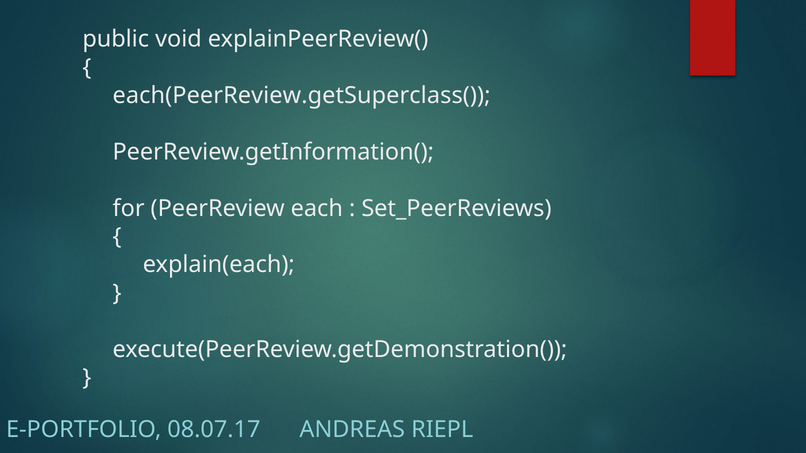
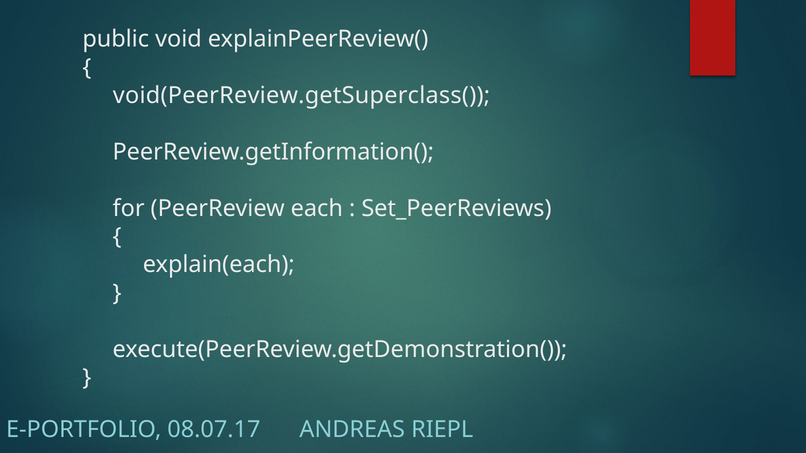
each(PeerReview.getSuperclass(: each(PeerReview.getSuperclass( -> void(PeerReview.getSuperclass( (302, 96)
